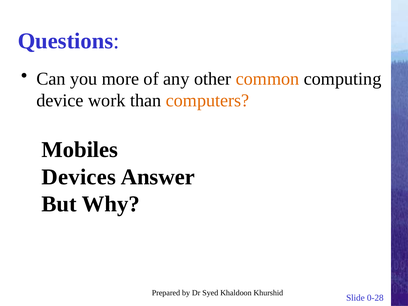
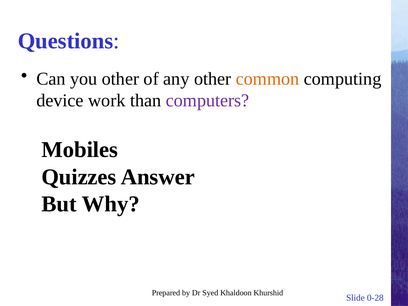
you more: more -> other (120, 79)
computers colour: orange -> purple (208, 101)
Devices: Devices -> Quizzes (79, 177)
